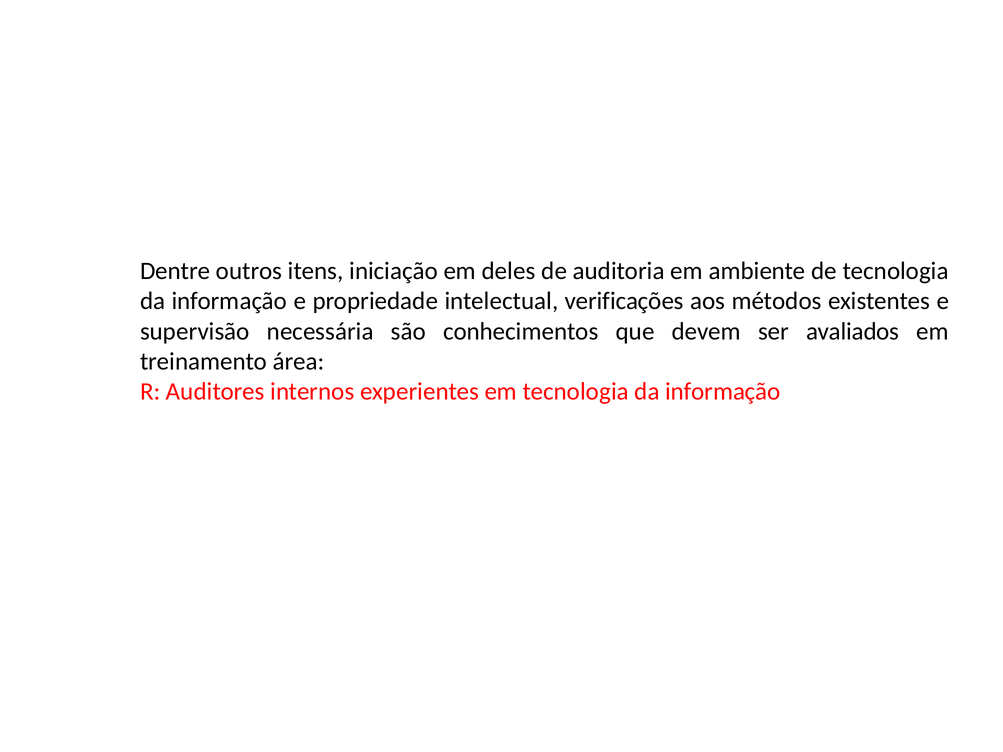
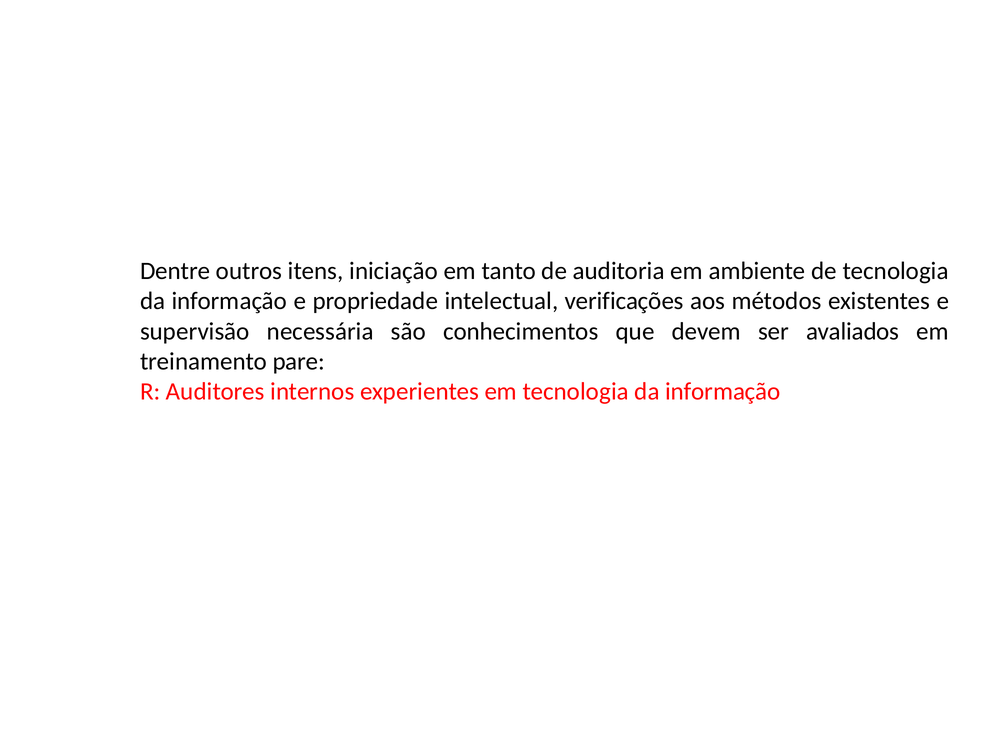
deles: deles -> tanto (509, 271)
área: área -> pare (299, 361)
